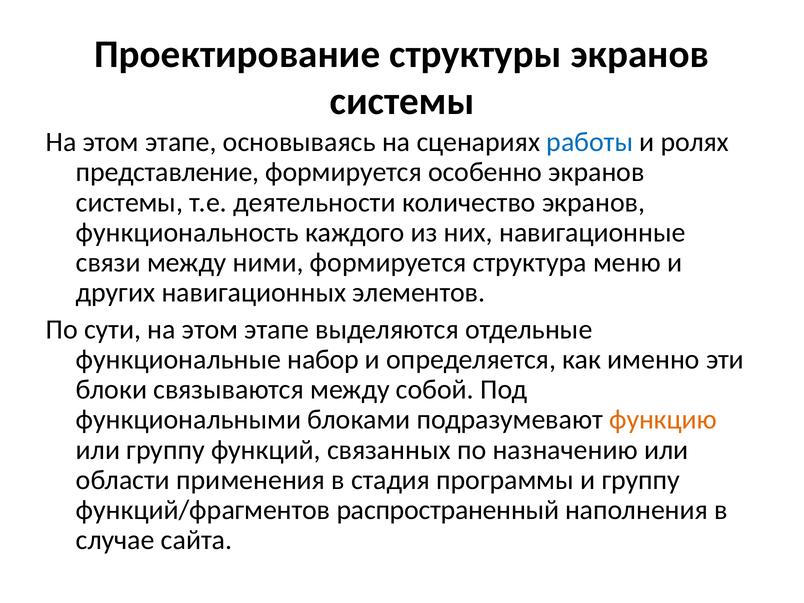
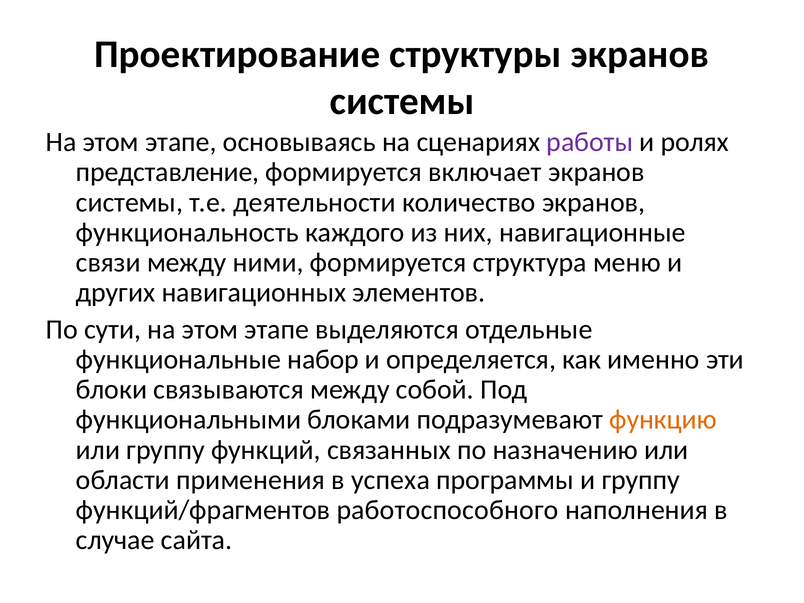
работы colour: blue -> purple (590, 142)
особенно: особенно -> включает (485, 172)
стадия: стадия -> успеха (391, 480)
распространенный: распространенный -> работоспособного (448, 510)
